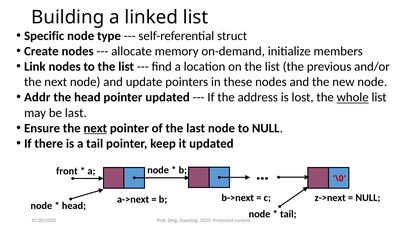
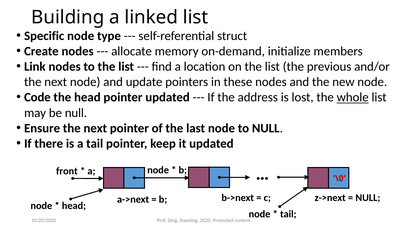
Addr: Addr -> Code (37, 97)
be last: last -> null (76, 113)
next underline: present -> none (95, 128)
